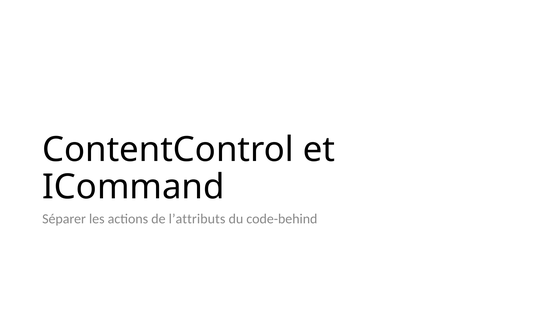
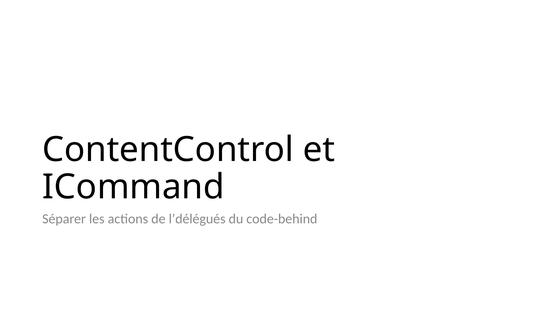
l’attributs: l’attributs -> l’délégués (197, 219)
